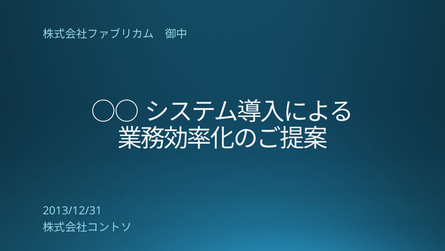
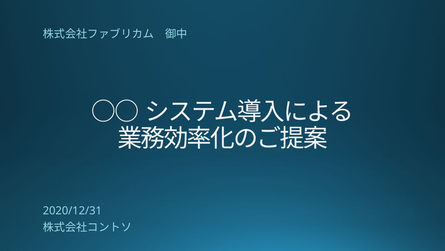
2013/12/31: 2013/12/31 -> 2020/12/31 (72, 210)
